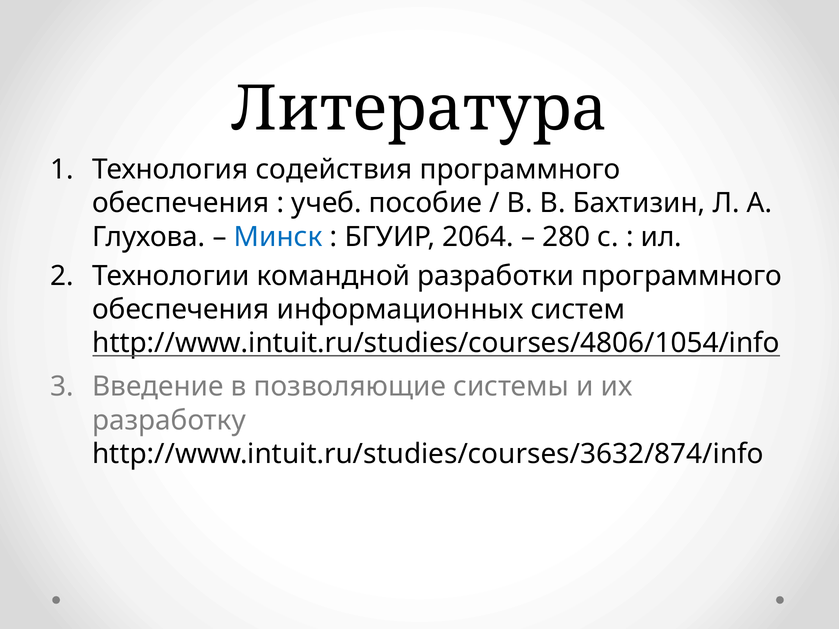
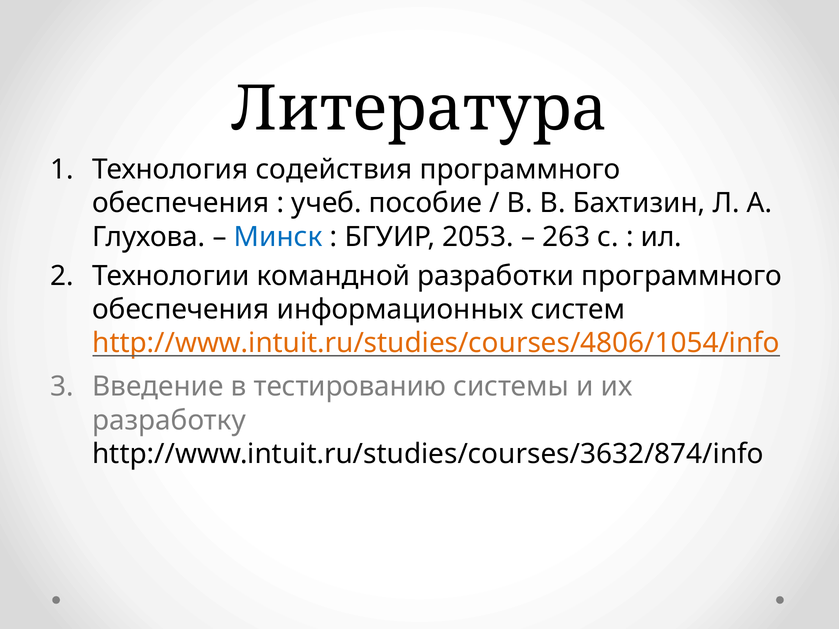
2064: 2064 -> 2053 (478, 237)
280: 280 -> 263 (566, 237)
http://www.intuit.ru/studies/courses/4806/1054/info colour: black -> orange (436, 343)
позволяющие: позволяющие -> тестированию (350, 387)
